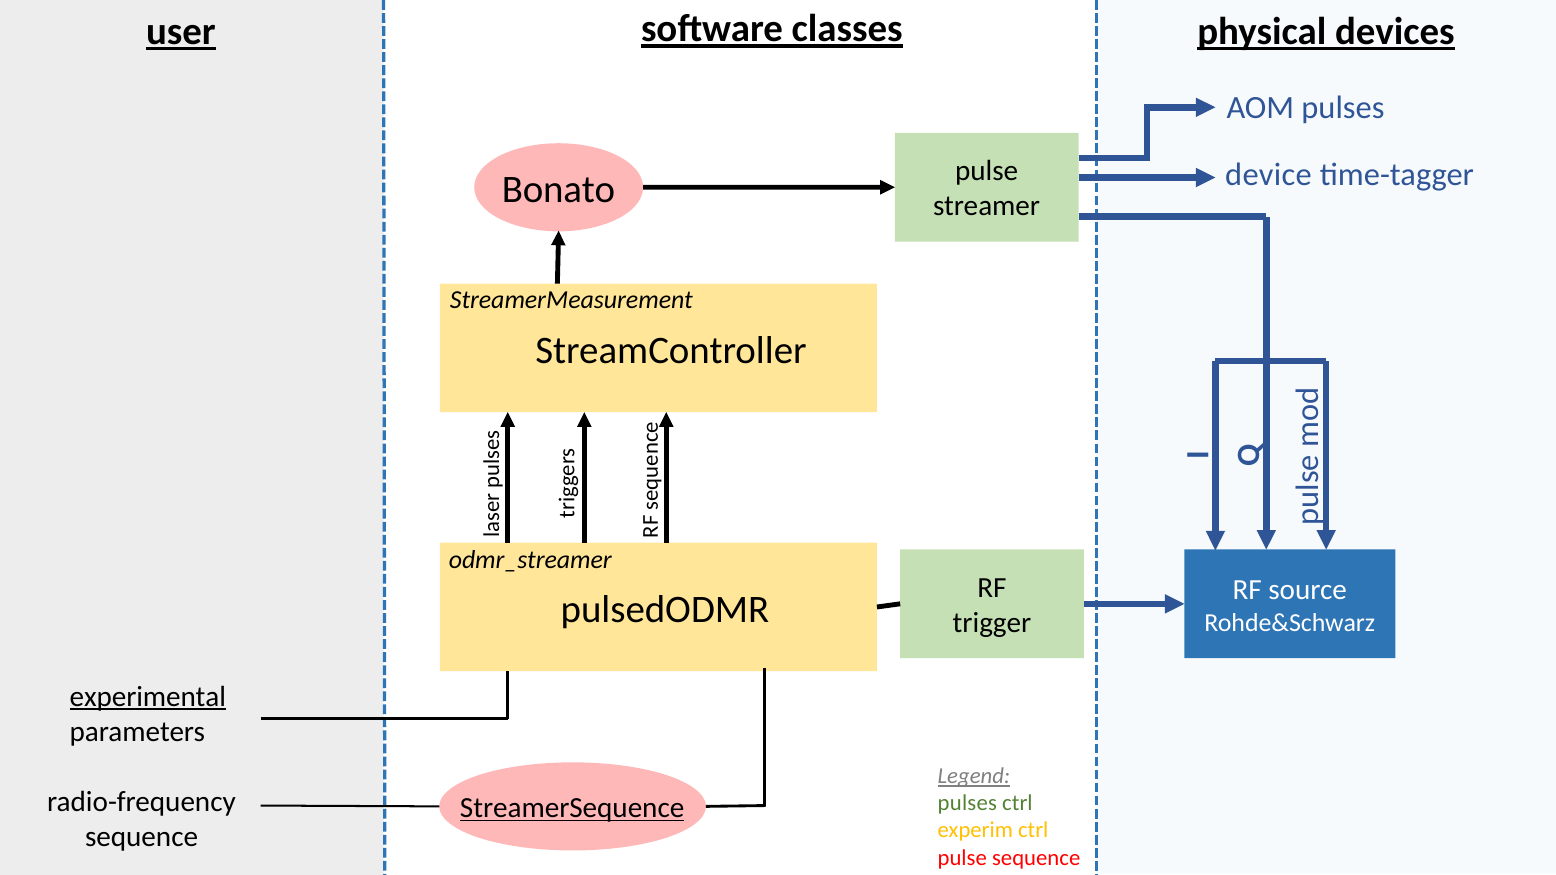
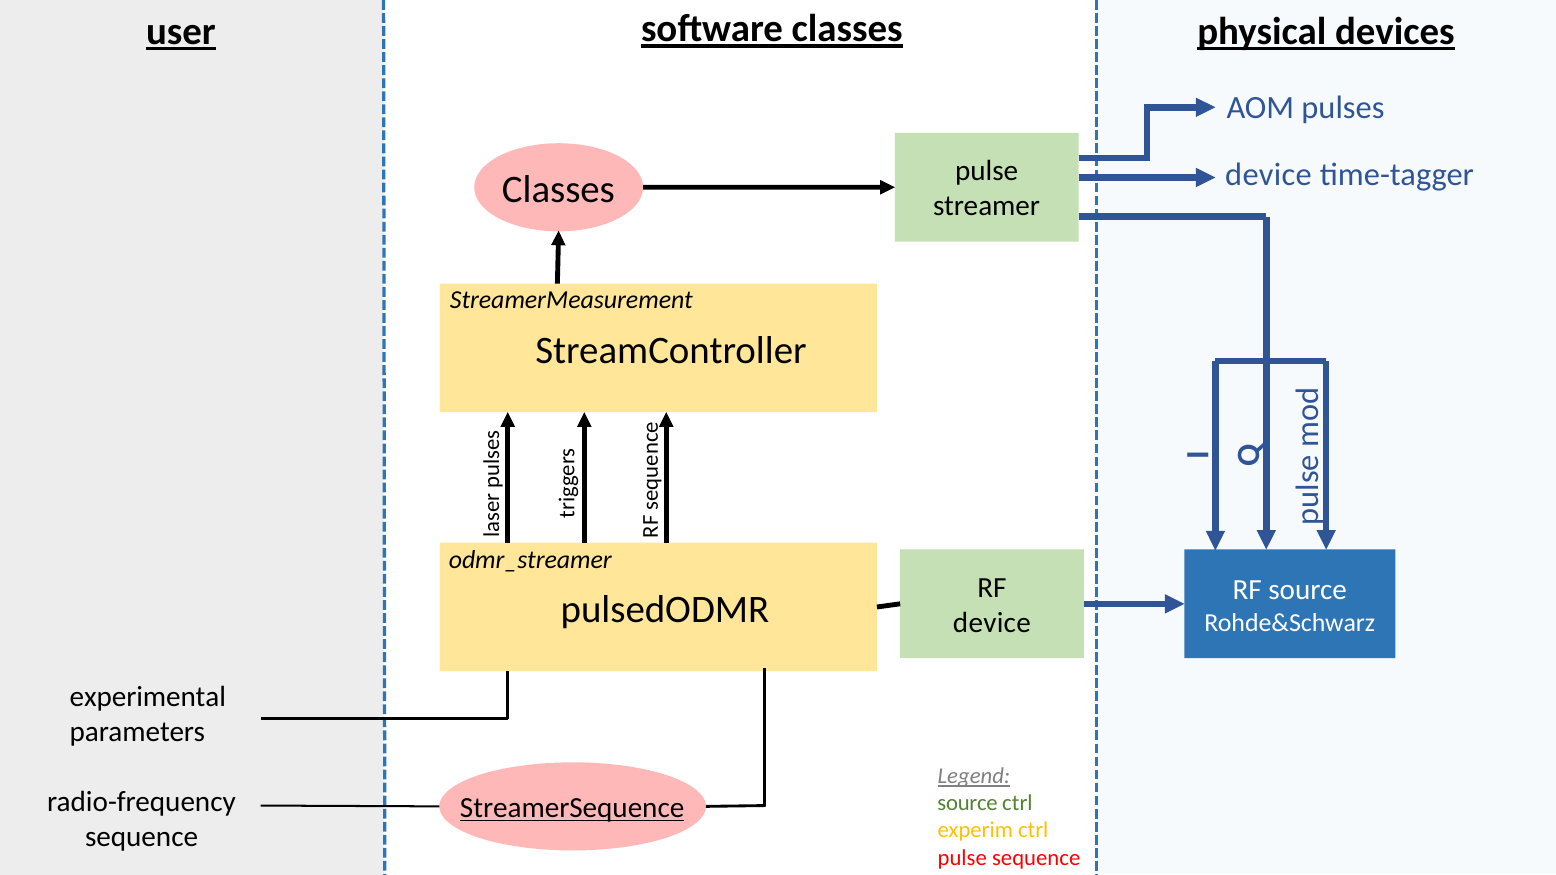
Bonato: Bonato -> Classes (558, 190)
trigger: trigger -> device (992, 623)
experimental underline: present -> none (148, 697)
pulses: pulses -> source (968, 803)
